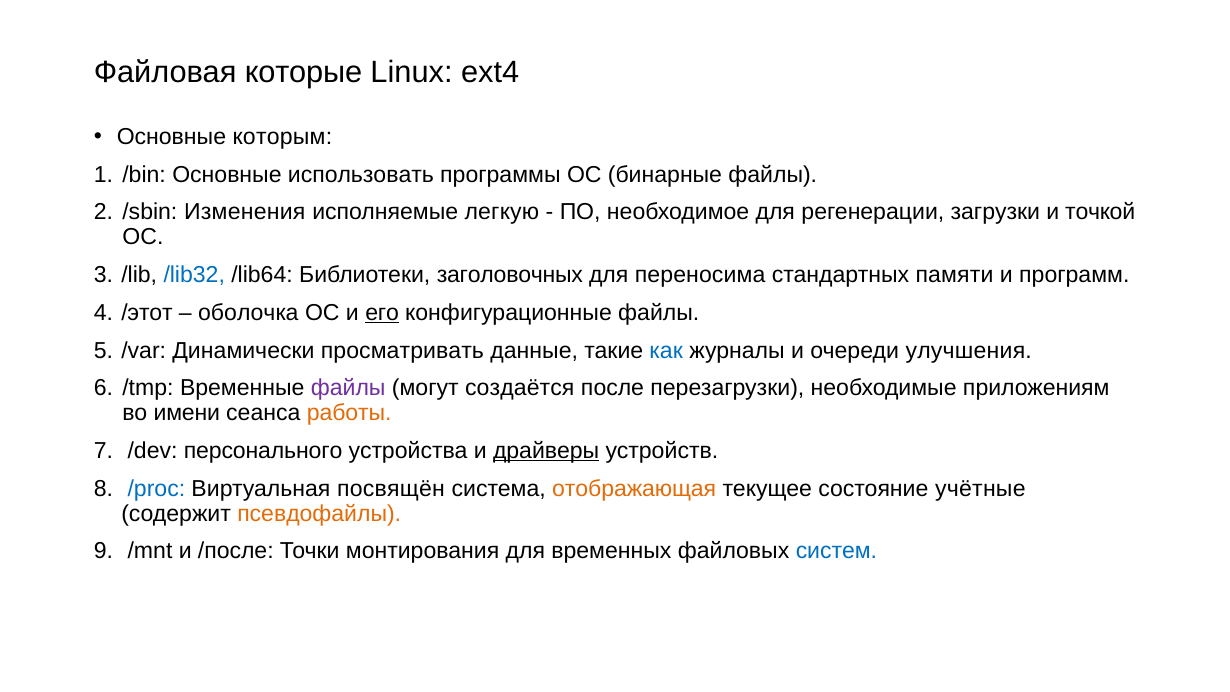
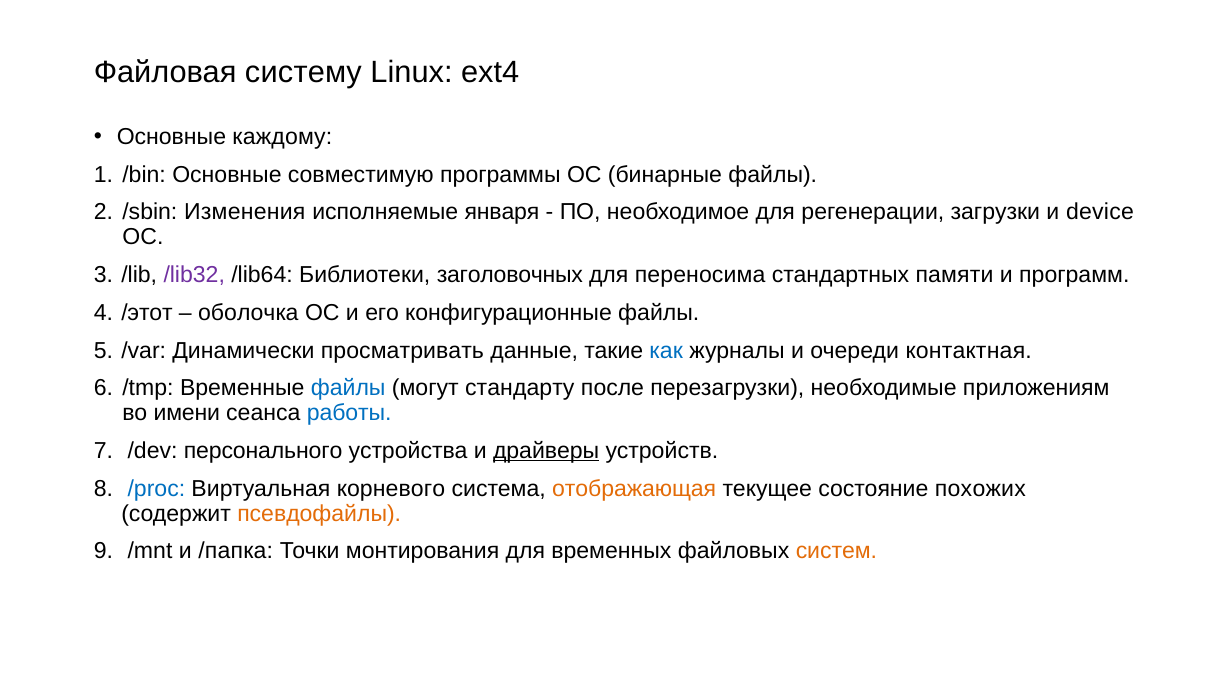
которые: которые -> систему (303, 73)
которым: которым -> каждому (282, 137)
использовать: использовать -> совместимую (361, 175)
легкую: легкую -> января (502, 212)
точкой: точкой -> device (1100, 212)
/lib32 colour: blue -> purple (194, 275)
его underline: present -> none (382, 313)
улучшения: улучшения -> контактная (969, 350)
файлы colour: purple -> blue (348, 388)
создаётся: создаётся -> стандарту (520, 388)
работы colour: orange -> blue (349, 413)
посвящён: посвящён -> корневого (391, 489)
учётные: учётные -> похожих (980, 489)
/после: /после -> /папка (236, 551)
систем colour: blue -> orange (836, 551)
